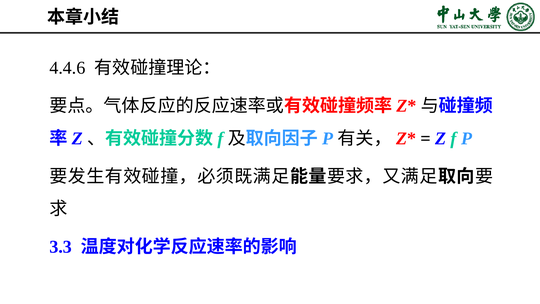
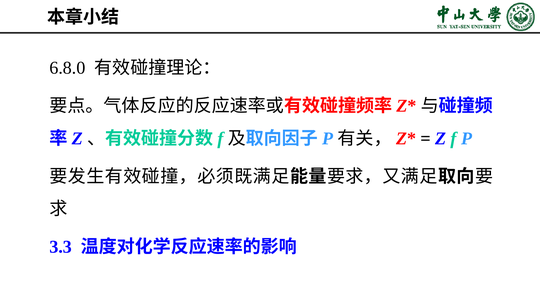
4.4.6: 4.4.6 -> 6.8.0 (67, 68)
